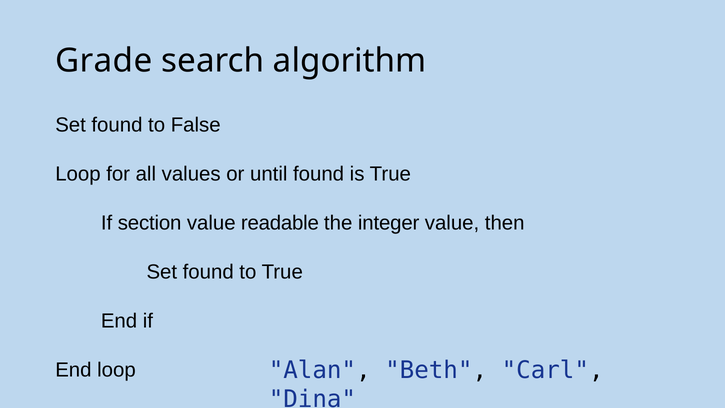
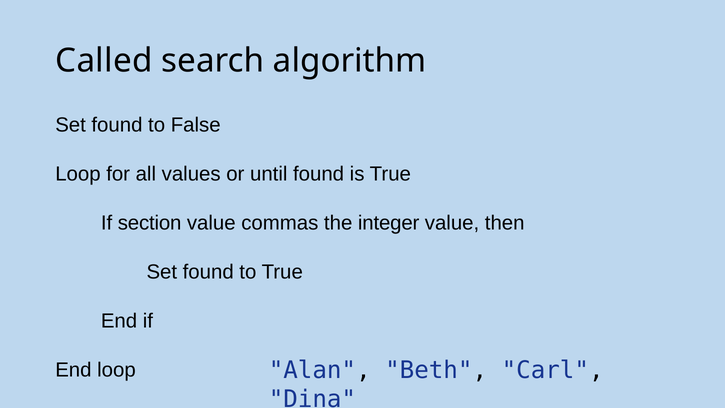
Grade: Grade -> Called (104, 61)
readable: readable -> commas (280, 223)
